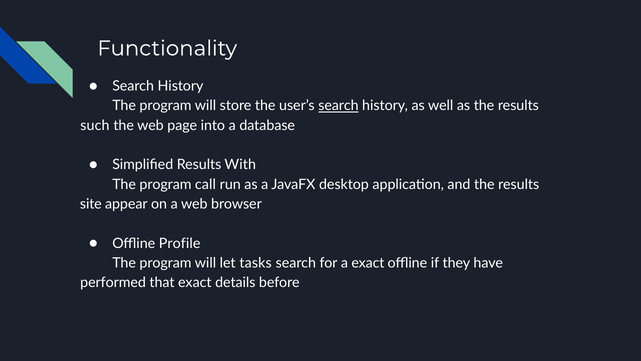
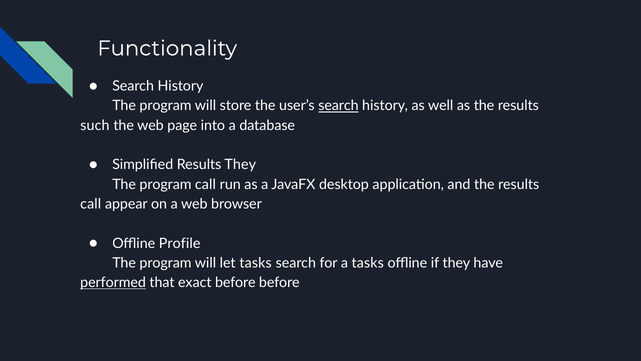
Results With: With -> They (240, 165)
site: site -> call (91, 204)
a exact: exact -> tasks (368, 263)
performed underline: none -> present (113, 282)
exact details: details -> before (235, 282)
